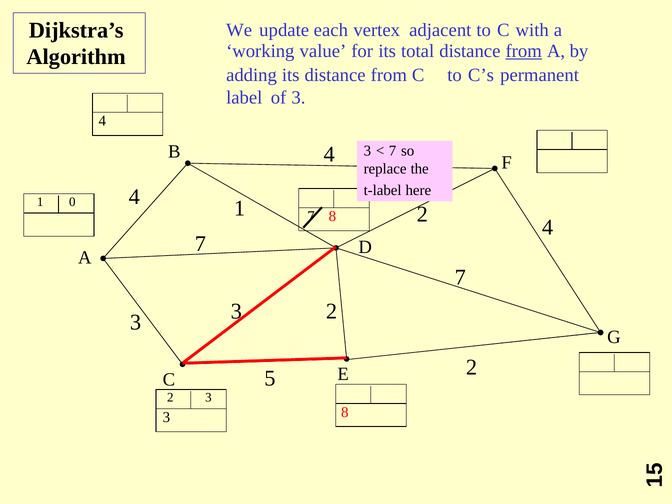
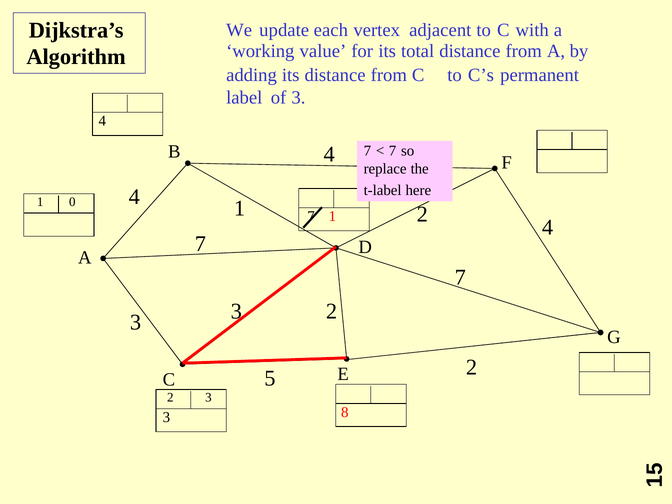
from underline: present -> none (524, 51)
3: 3 -> 7 (367, 151)
7 8: 8 -> 1 (332, 216)
